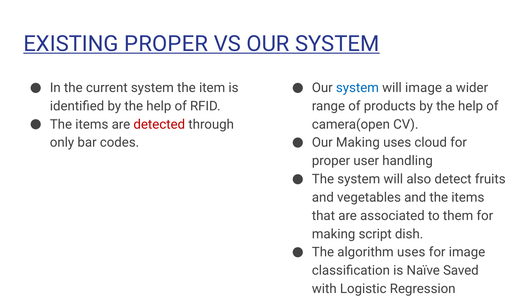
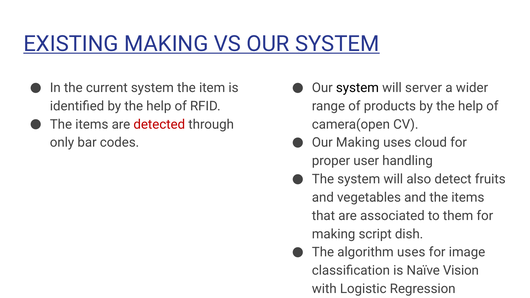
EXISTING PROPER: PROPER -> MAKING (166, 44)
system colour: blue -> black (357, 88)
will image: image -> server (424, 88)
Saved: Saved -> Vision (461, 271)
